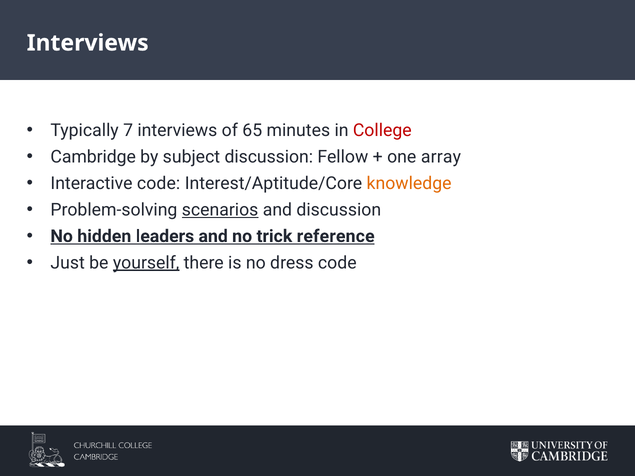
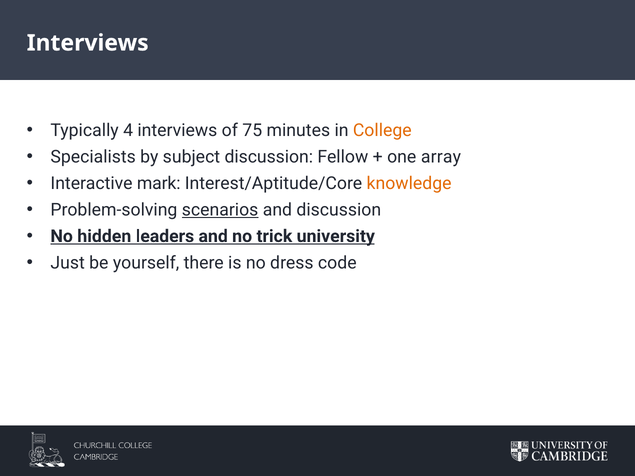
7: 7 -> 4 (128, 130)
65: 65 -> 75 (252, 130)
College colour: red -> orange (382, 130)
Cambridge: Cambridge -> Specialists (93, 157)
Interactive code: code -> mark (159, 183)
reference: reference -> university (336, 236)
yourself underline: present -> none (146, 263)
